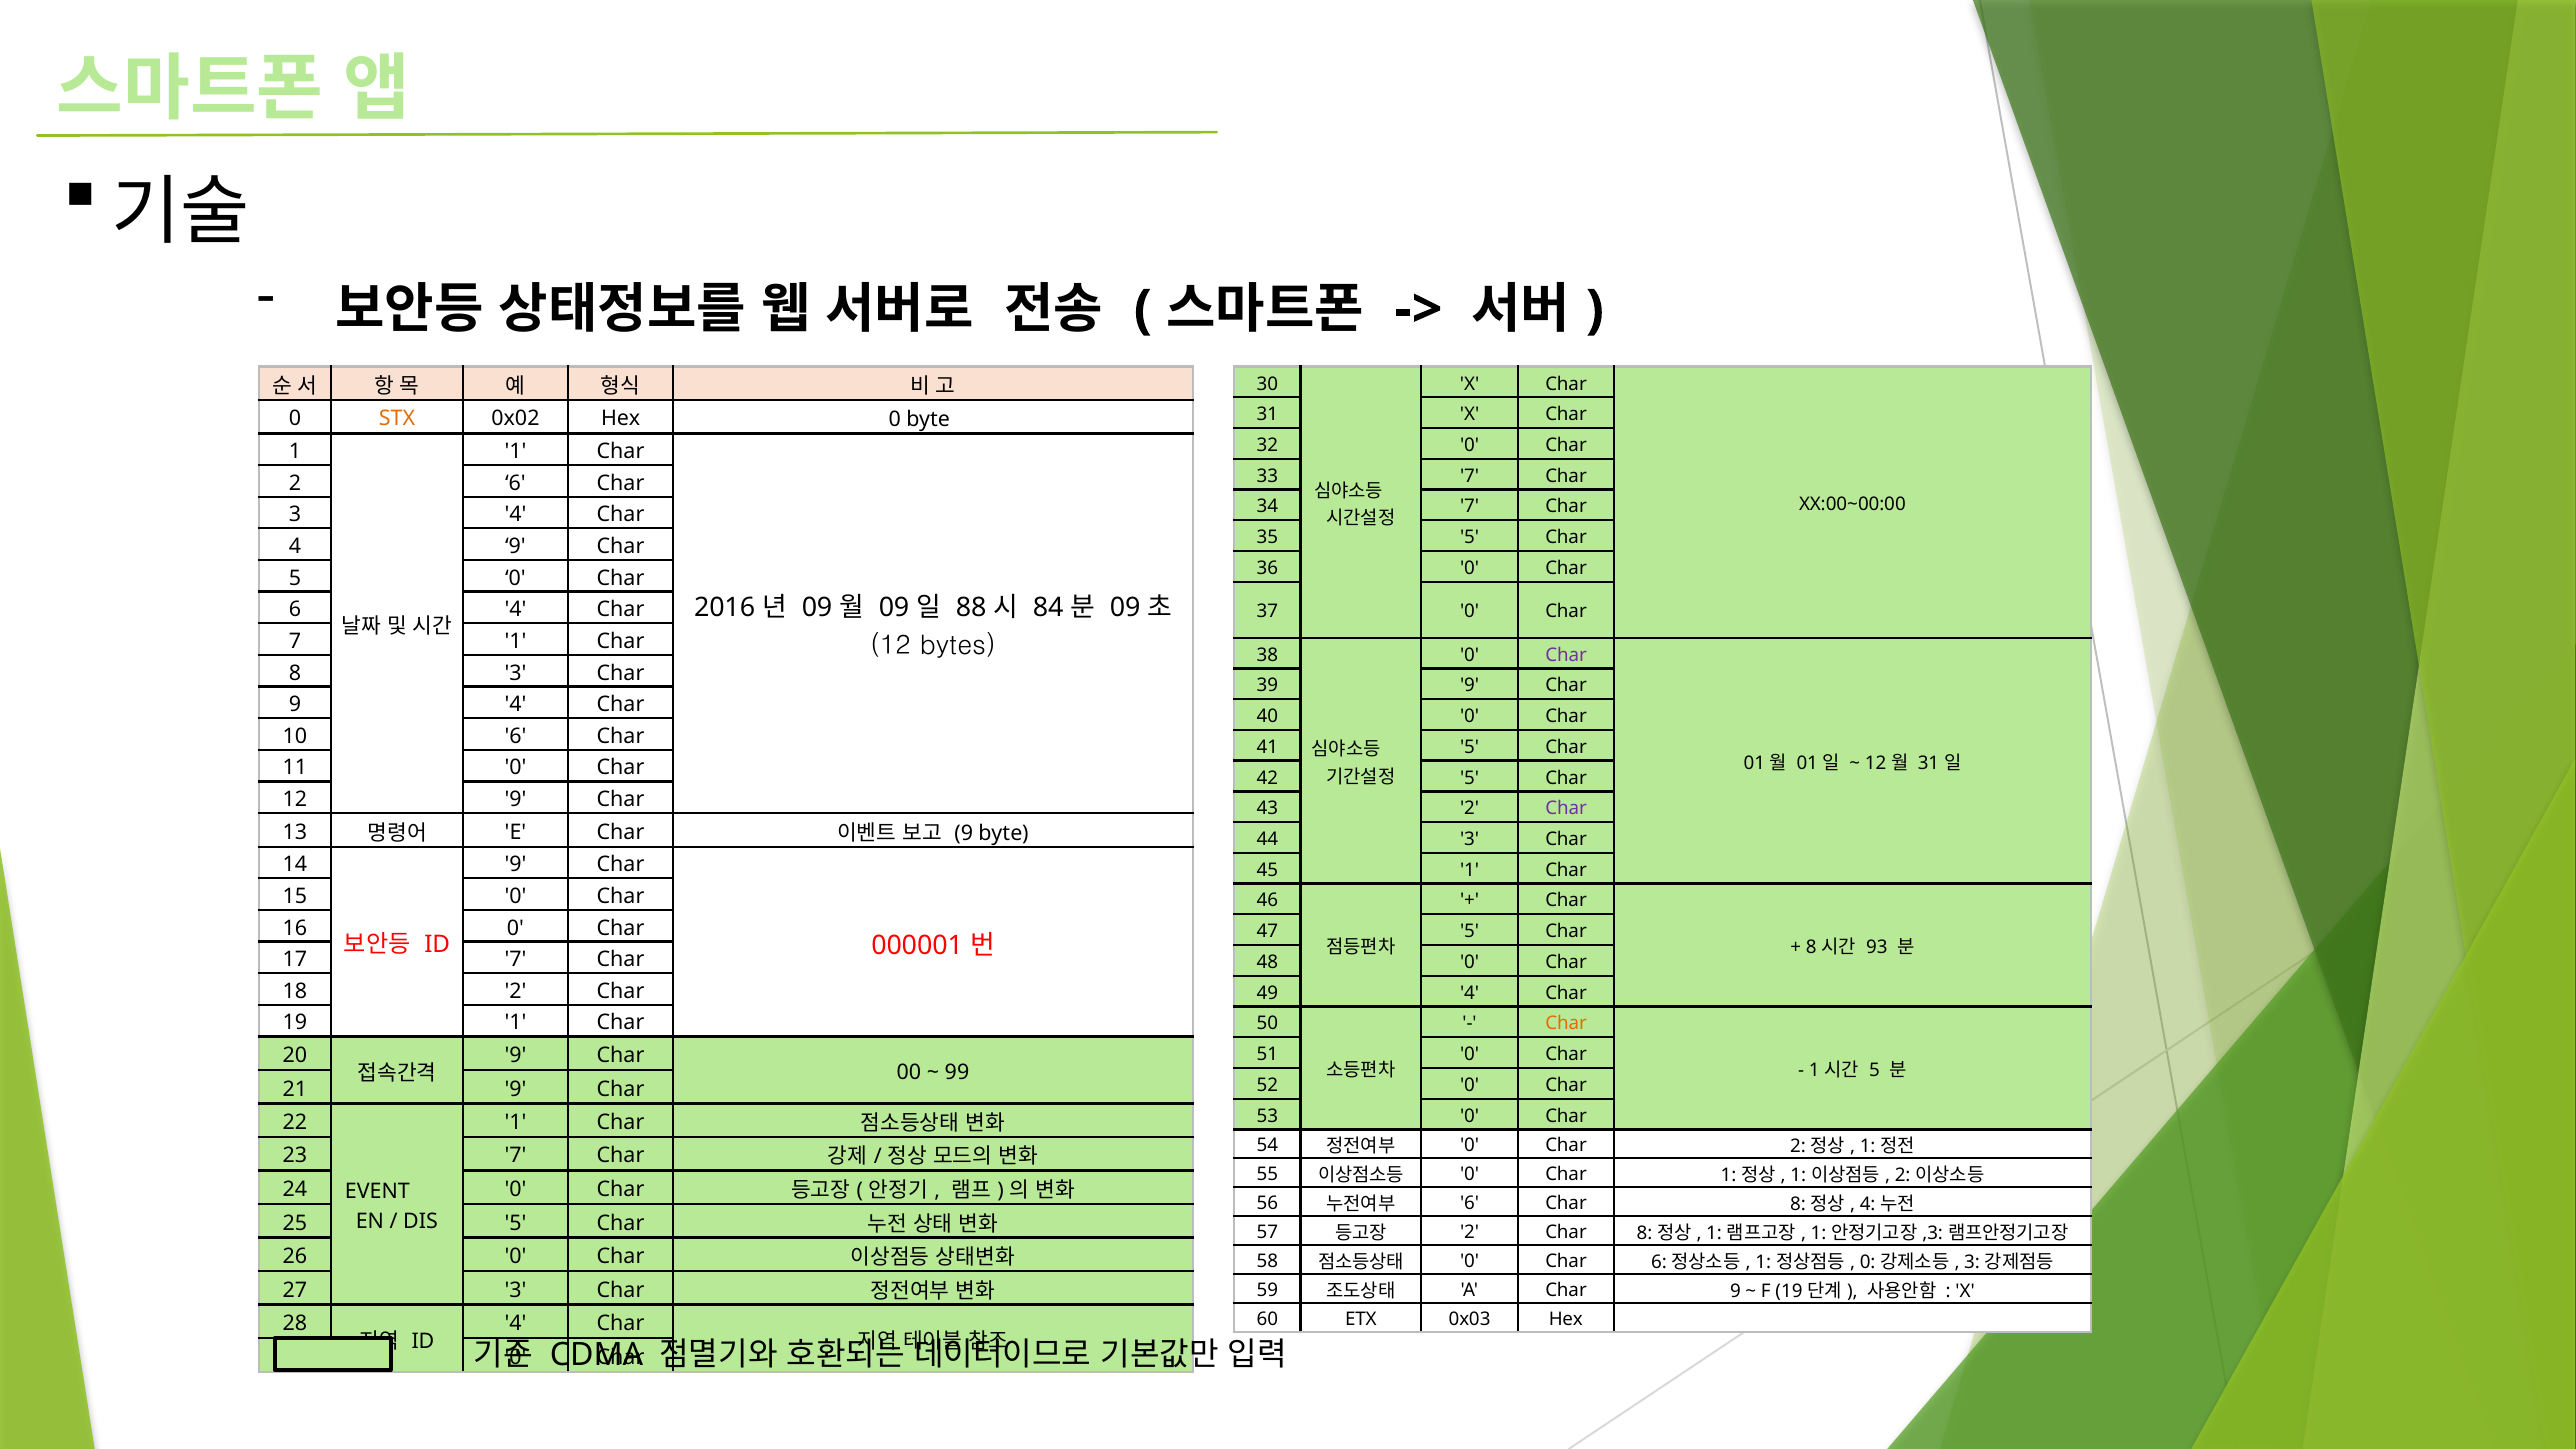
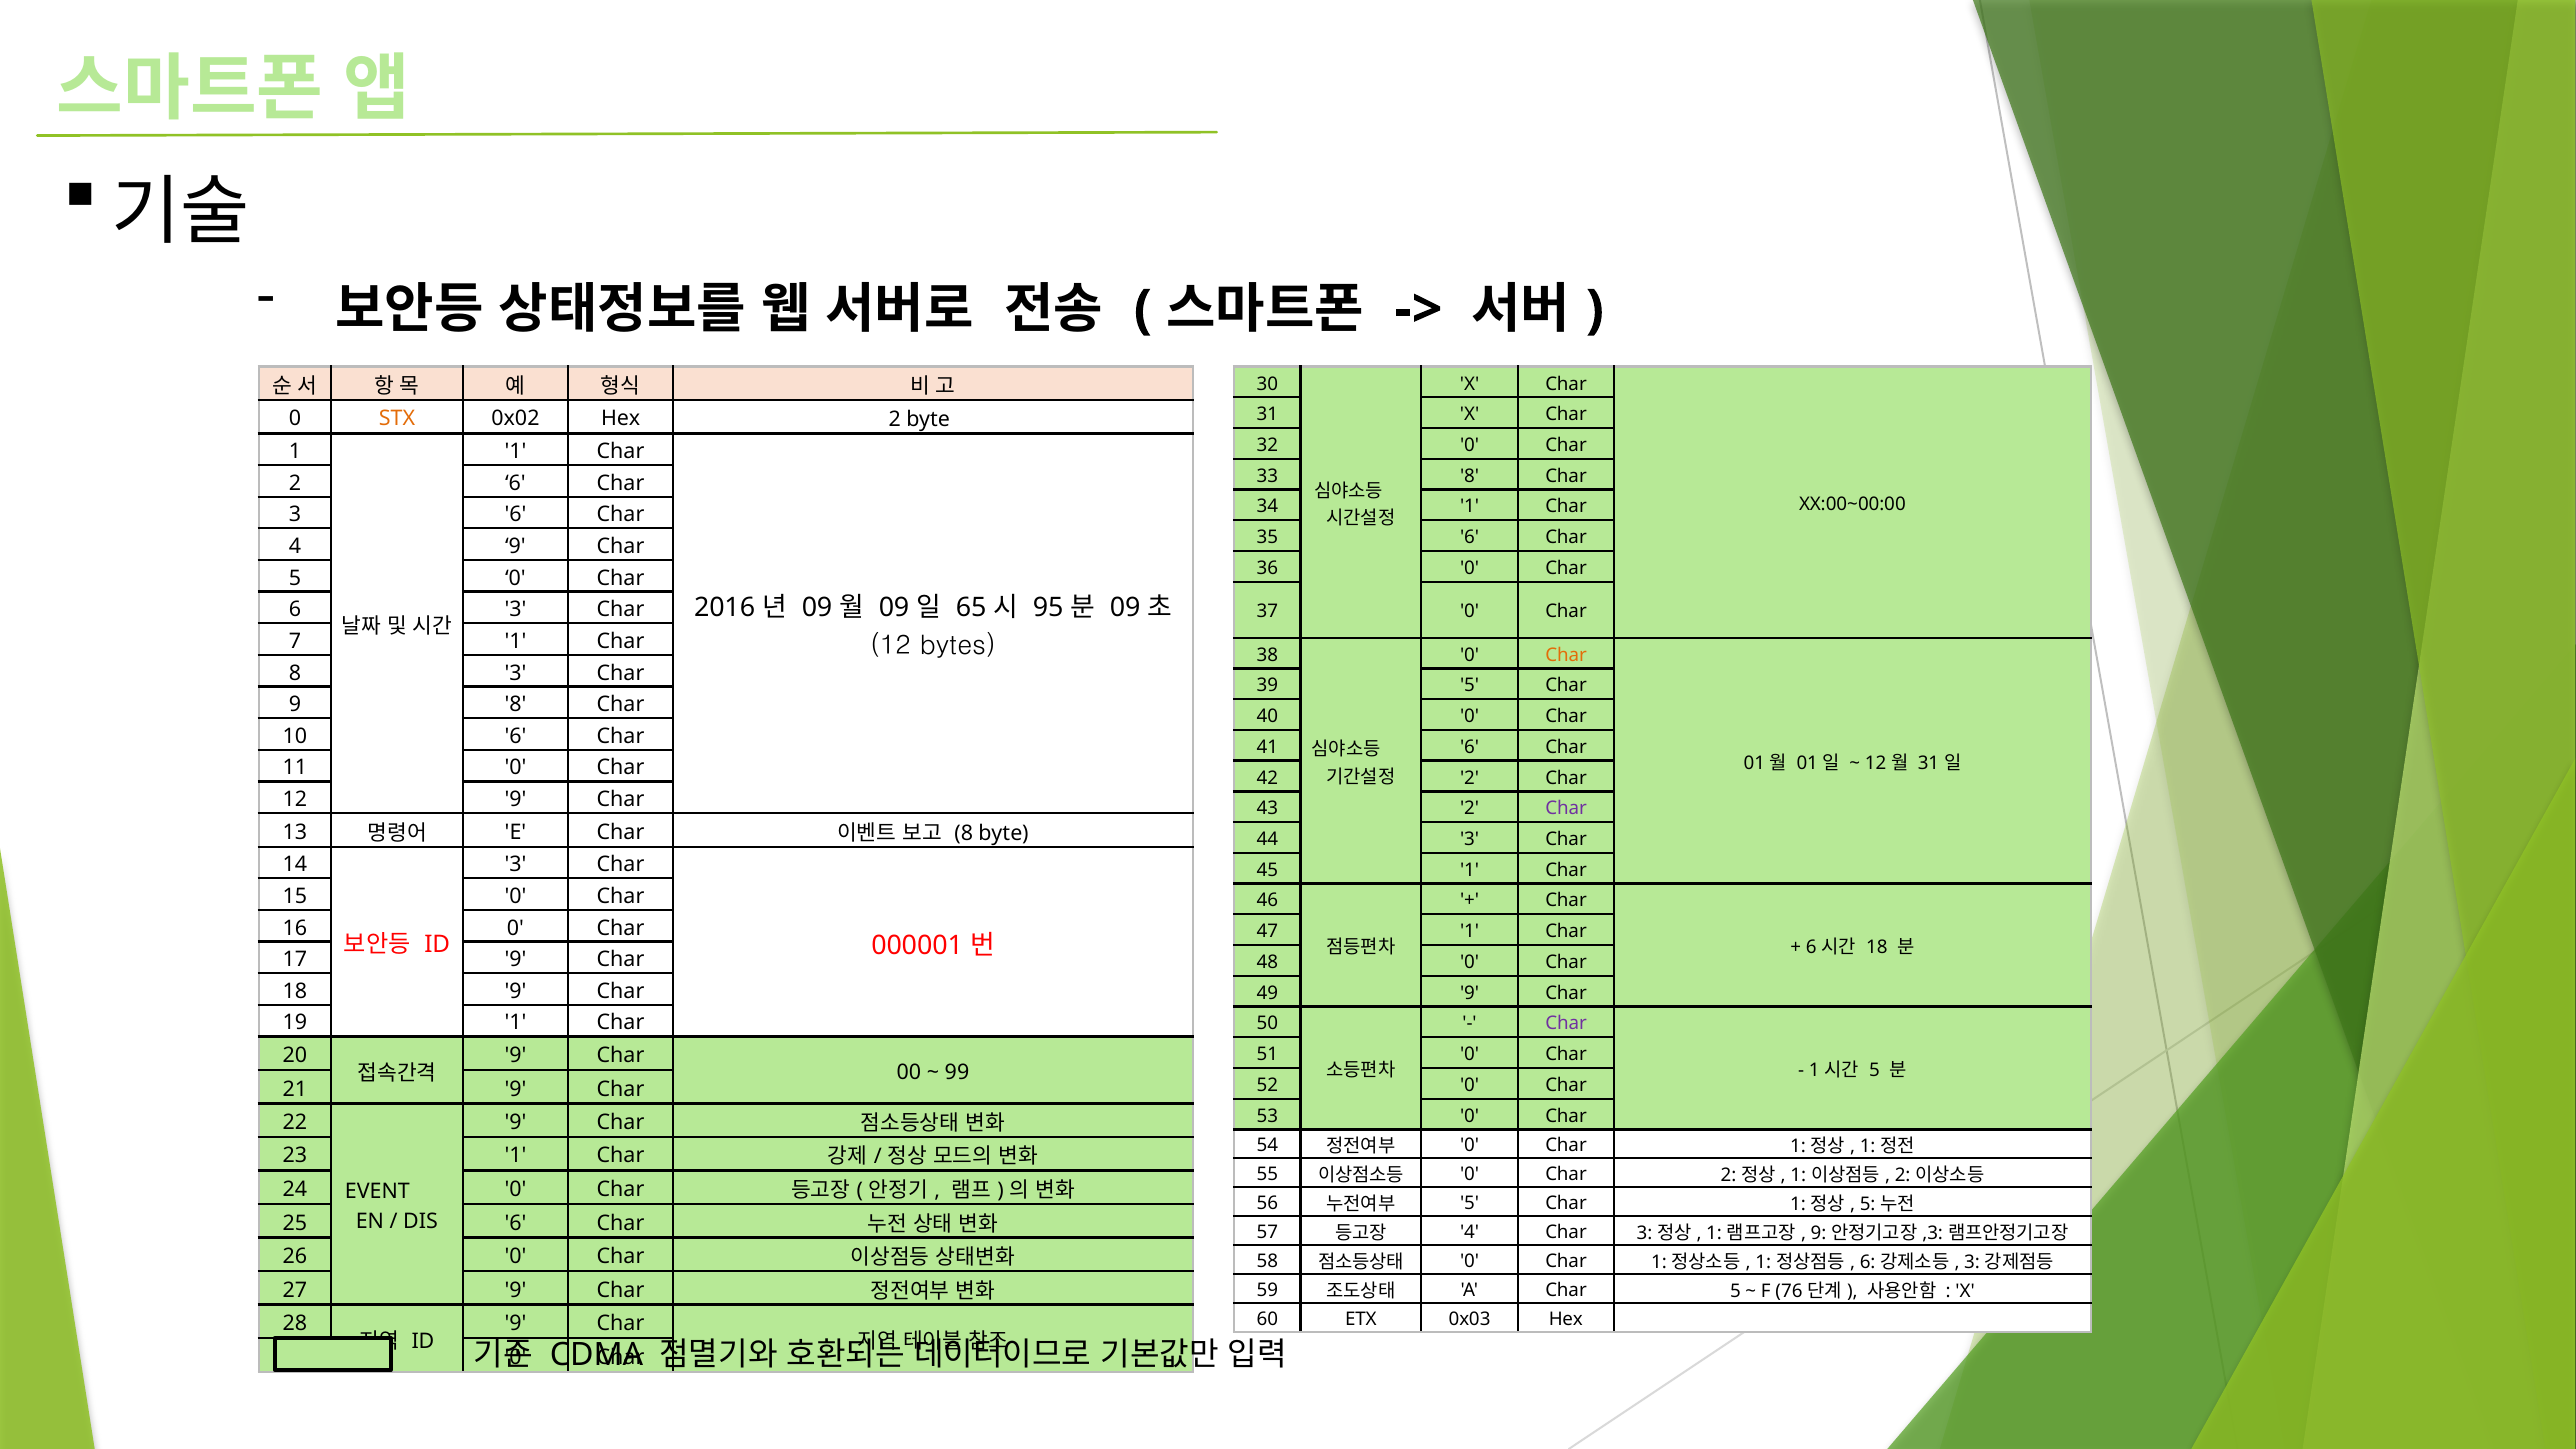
Hex 0: 0 -> 2 (895, 420)
33 7: 7 -> 8 (1470, 476)
34 7: 7 -> 1 (1470, 507)
3 4: 4 -> 6 (515, 515)
35 5: 5 -> 6 (1470, 537)
88: 88 -> 65 (971, 608)
84: 84 -> 95 (1048, 608)
6 4: 4 -> 3 (515, 610)
Char colour: purple -> orange (1566, 655)
39 9: 9 -> 5 (1470, 686)
9 4: 4 -> 8 (515, 705)
41 5: 5 -> 6 (1470, 747)
42 5: 5 -> 2 (1470, 778)
9: 9 -> 8 (964, 833)
9: 9 -> 3 (515, 865)
47 5: 5 -> 1 (1470, 931)
8: 8 -> 6 (1811, 948)
93: 93 -> 18 (1877, 948)
17 7: 7 -> 9 (515, 960)
18 2: 2 -> 9 (515, 991)
49 4: 4 -> 9 (1470, 993)
Char colour: orange -> purple (1566, 1024)
1: 1 -> 9 (515, 1122)
2: 2 -> 1 (1798, 1147)
23 7: 7 -> 1 (515, 1156)
Char 1: 1 -> 2 (1729, 1175)
6: 6 -> 5 (1470, 1203)
8: 8 -> 1 (1798, 1204)
4: 4 -> 5 (1868, 1204)
25 5: 5 -> 6 (515, 1223)
2: 2 -> 4 (1470, 1232)
8: 8 -> 3 (1644, 1233)
1: 1 -> 9 (1819, 1233)
6: 6 -> 1 (1659, 1262)
0: 0 -> 6 (1868, 1262)
27 3: 3 -> 9 (515, 1290)
A Char 9: 9 -> 5 (1735, 1291)
F 19: 19 -> 76 (1789, 1291)
4: 4 -> 9 (515, 1324)
